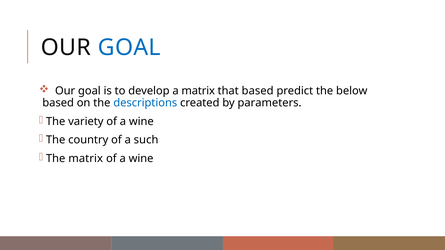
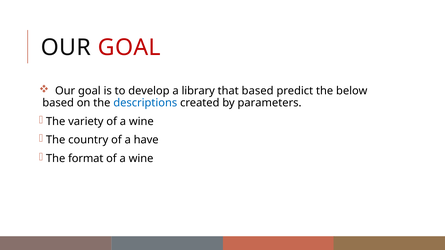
GOAL colour: blue -> red (129, 48)
a matrix: matrix -> library (198, 91)
such: such -> have (146, 140)
The matrix: matrix -> format (86, 159)
